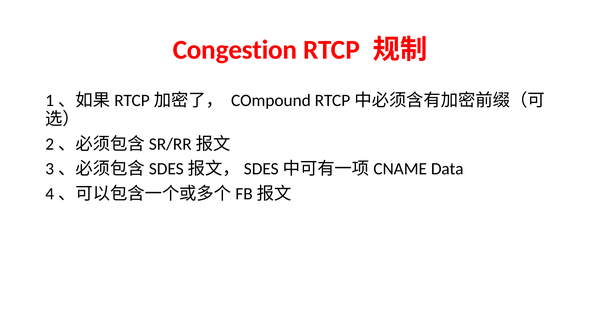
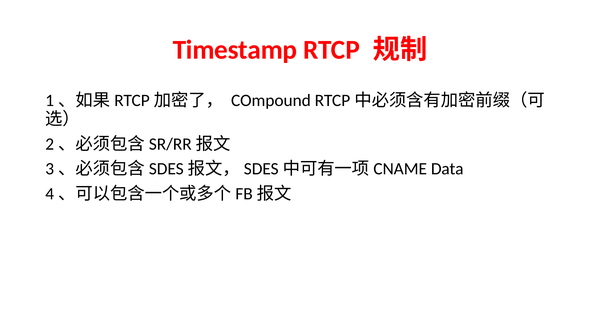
Congestion: Congestion -> Timestamp (235, 50)
